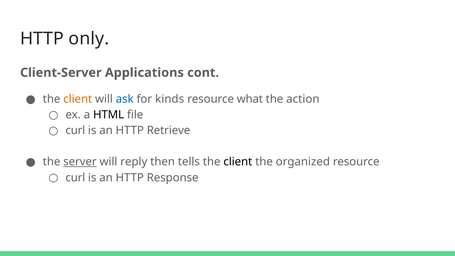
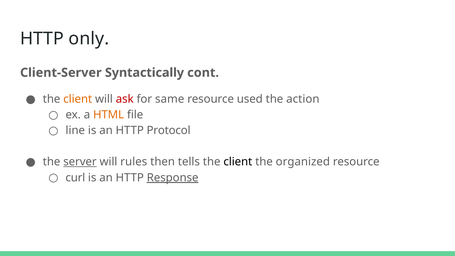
Applications: Applications -> Syntactically (144, 73)
ask colour: blue -> red (125, 99)
kinds: kinds -> same (170, 99)
what: what -> used (250, 99)
HTML colour: black -> orange (109, 115)
curl: curl -> line (75, 130)
Retrieve: Retrieve -> Protocol (169, 130)
reply: reply -> rules (134, 162)
Response underline: none -> present (173, 178)
